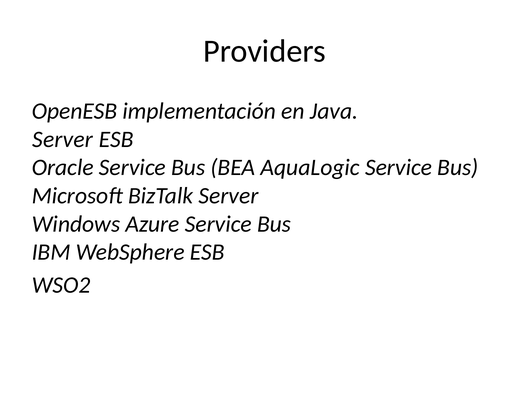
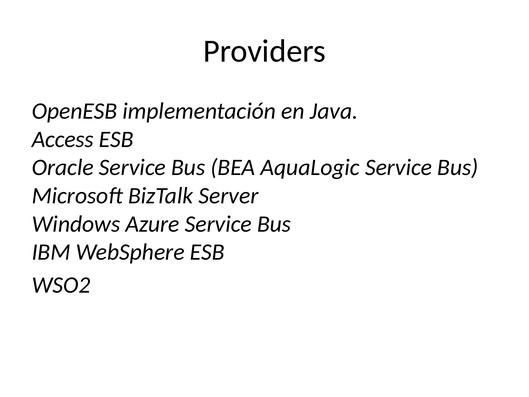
Server: Server -> Access (63, 139)
